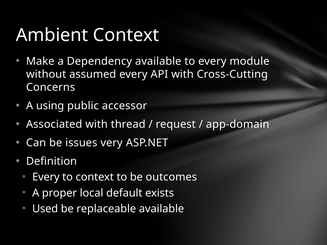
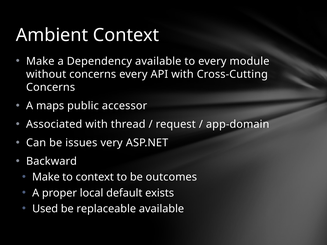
without assumed: assumed -> concerns (93, 74)
using: using -> maps (50, 106)
Definition: Definition -> Backward (51, 162)
Every: Every -> Make (46, 177)
